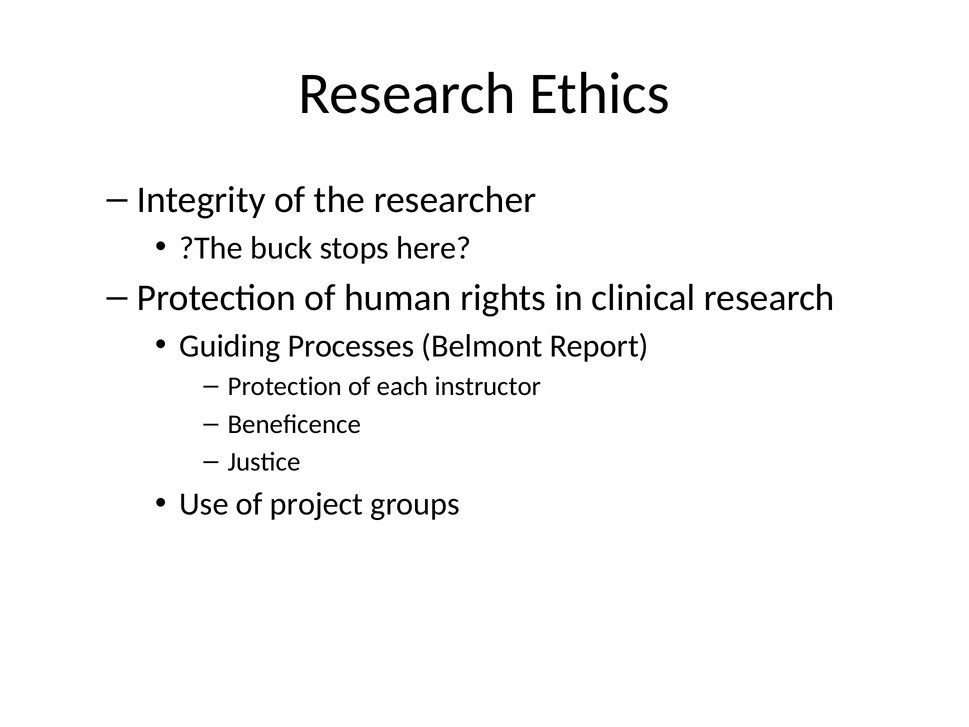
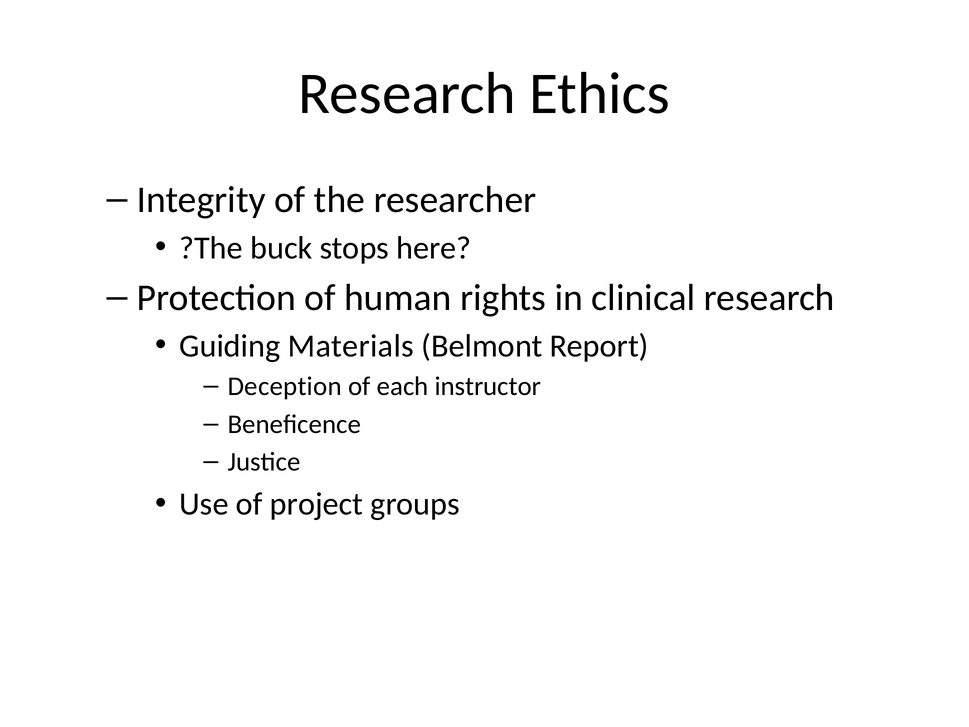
Processes: Processes -> Materials (351, 346)
Protection: Protection -> Deception (285, 386)
